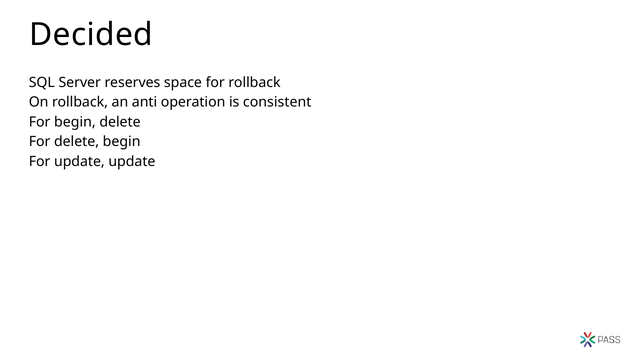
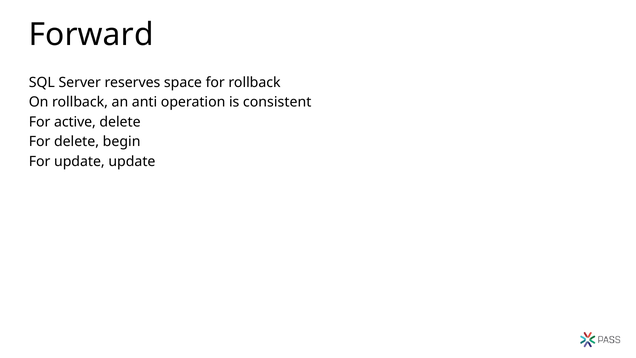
Decided: Decided -> Forward (91, 35)
For begin: begin -> active (75, 122)
